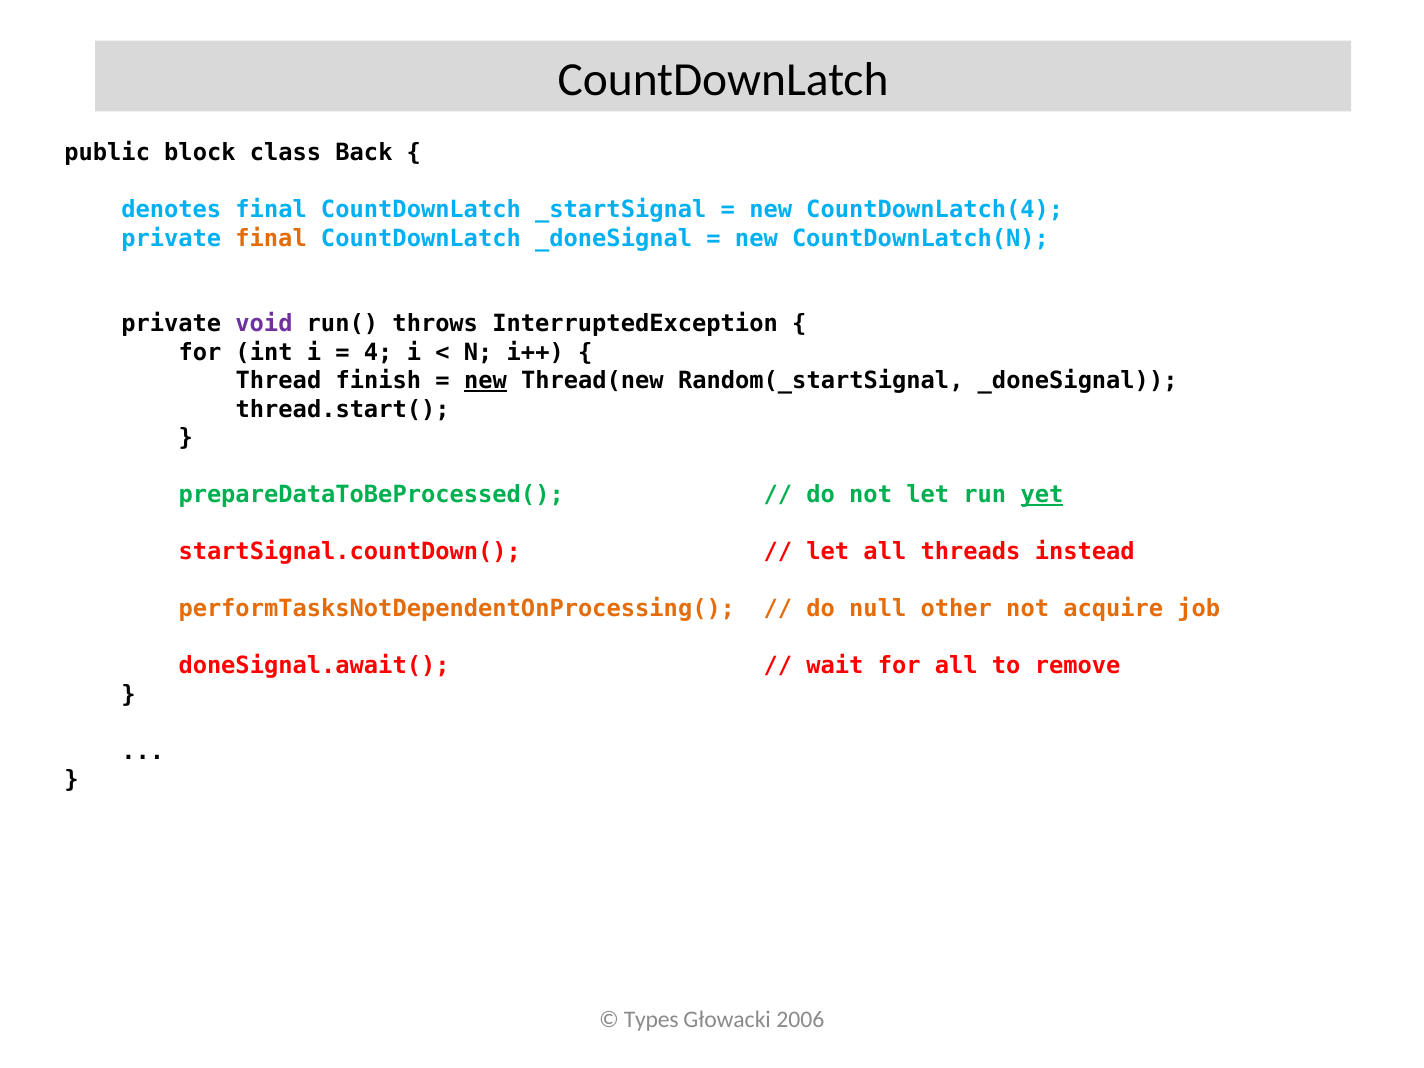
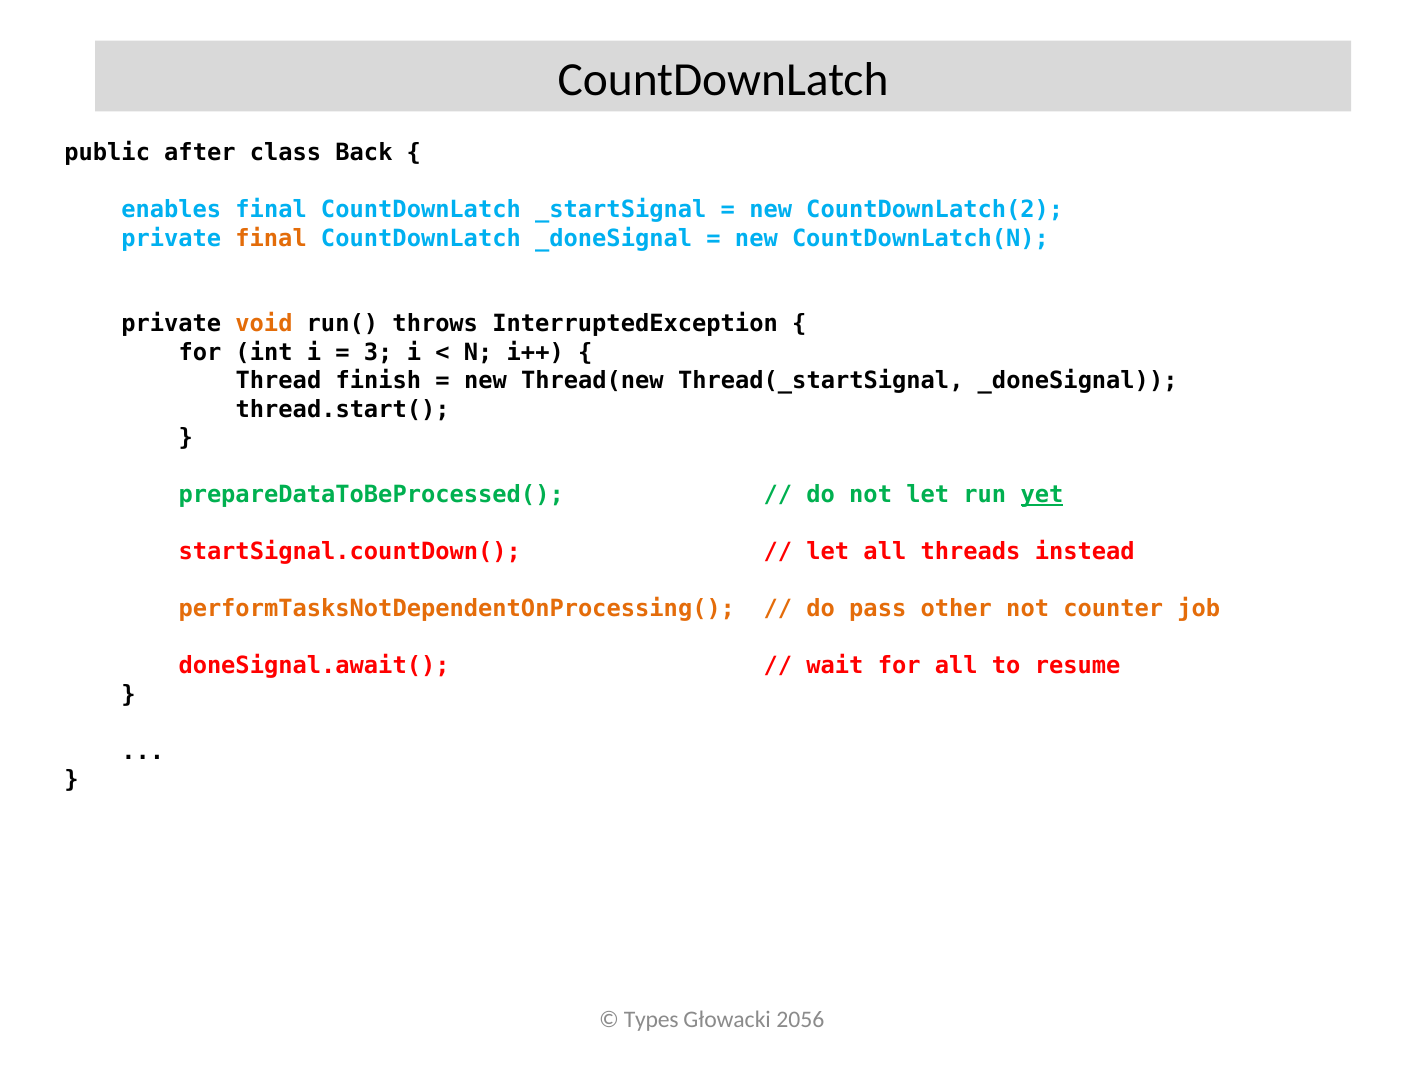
block: block -> after (200, 153)
denotes: denotes -> enables (171, 210)
CountDownLatch(4: CountDownLatch(4 -> CountDownLatch(2 (935, 210)
void colour: purple -> orange (264, 324)
4: 4 -> 3 (378, 352)
new underline: present -> none (485, 381)
Random(_startSignal: Random(_startSignal -> Thread(_startSignal (821, 381)
null: null -> pass (878, 609)
acquire: acquire -> counter (1113, 609)
remove: remove -> resume (1078, 666)
2006: 2006 -> 2056 (800, 1020)
